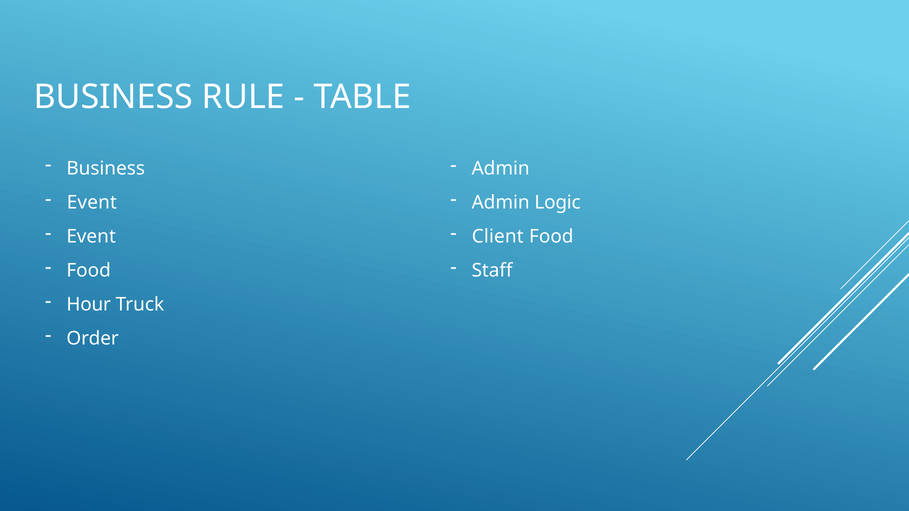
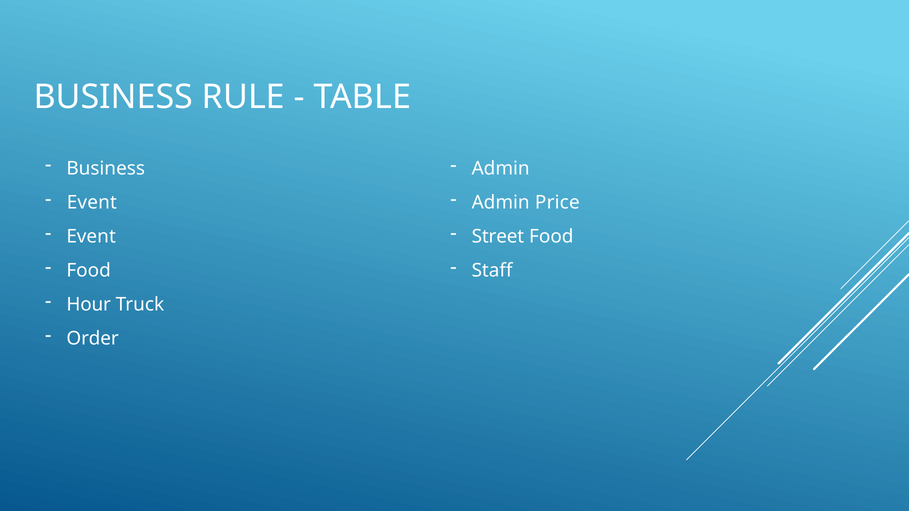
Logic: Logic -> Price (557, 203)
Client: Client -> Street (498, 237)
